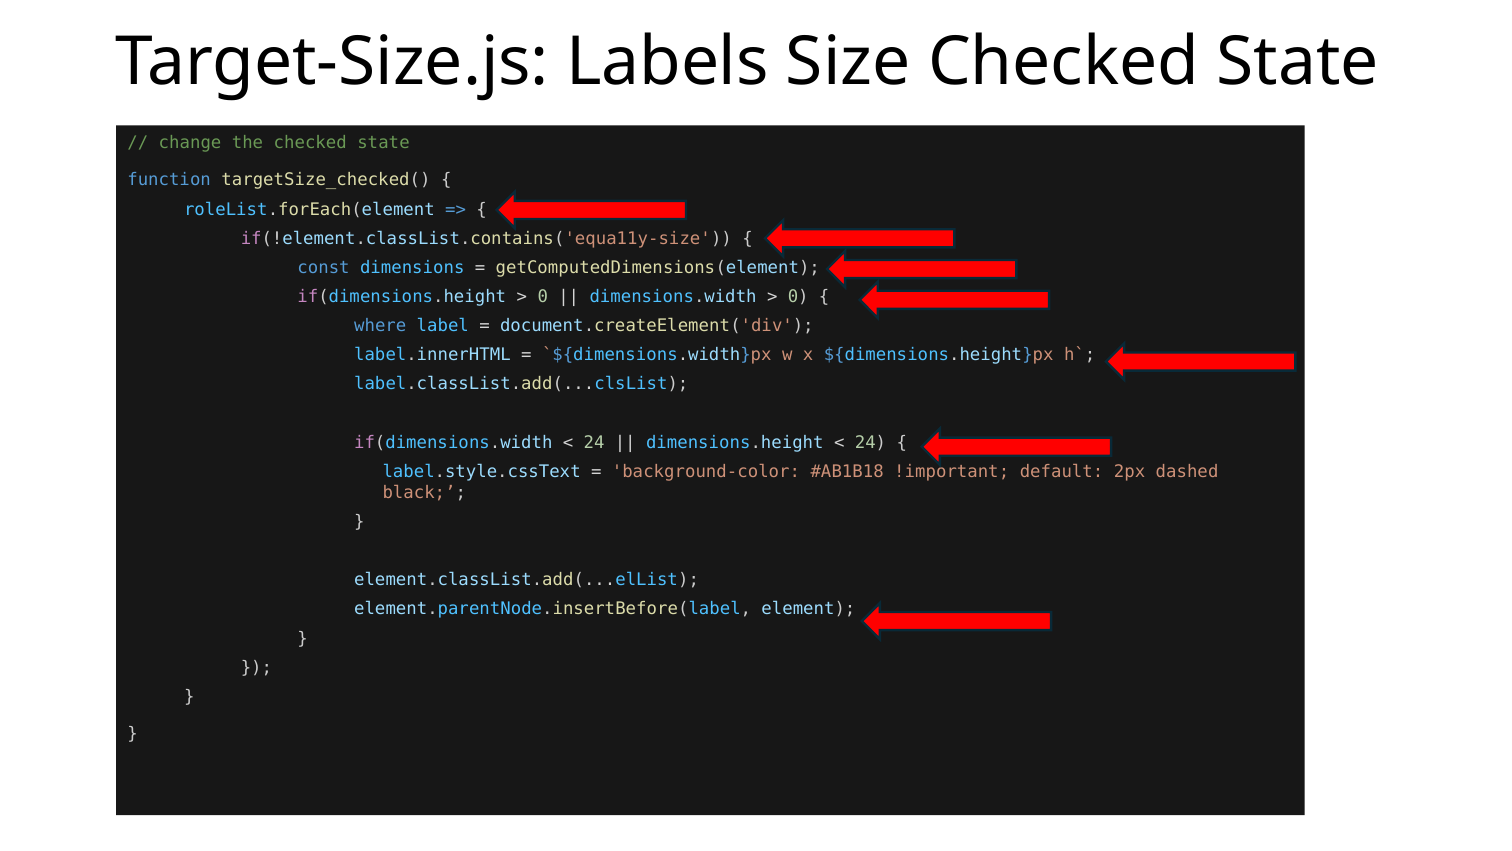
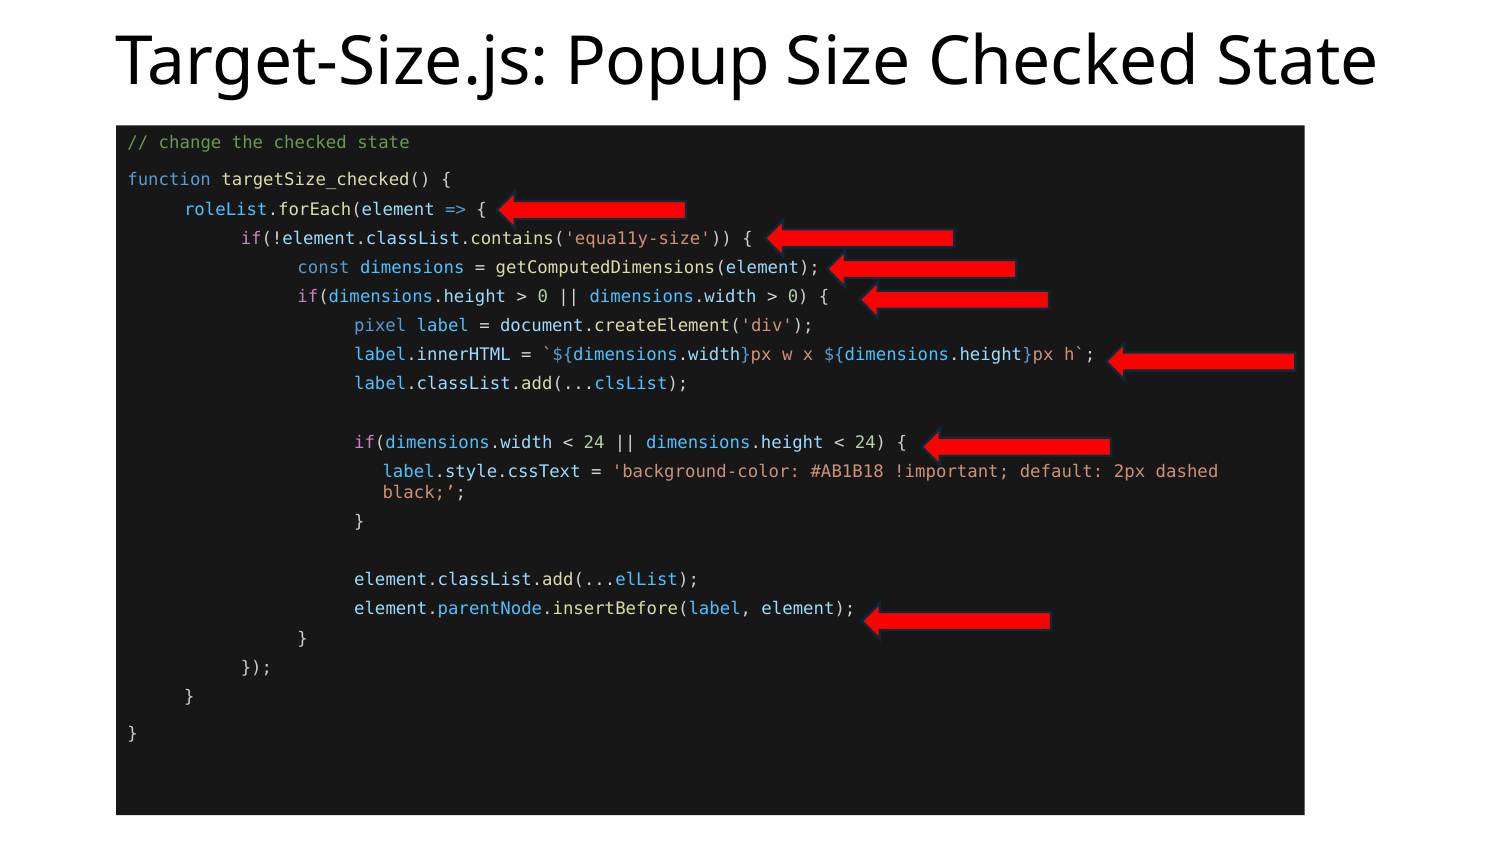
Labels: Labels -> Popup (668, 62)
where: where -> pixel (380, 326)
